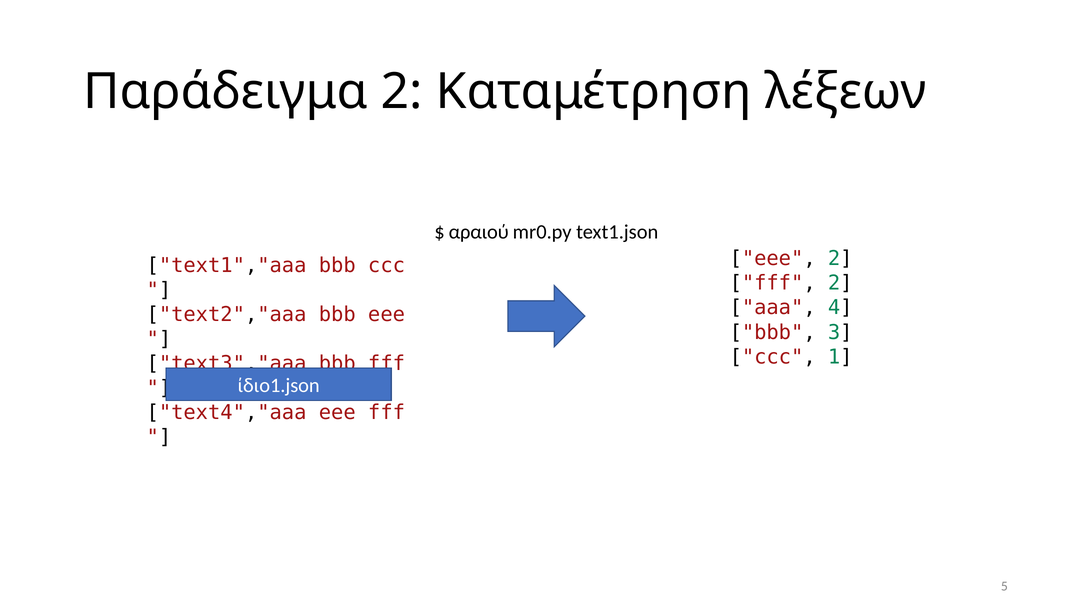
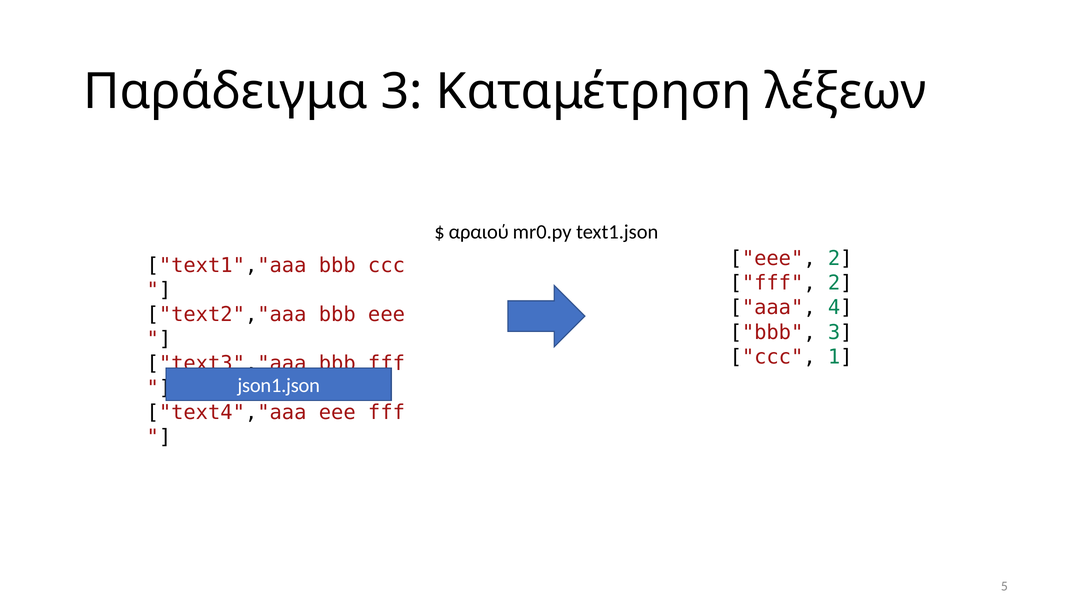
Παράδειγμα 2: 2 -> 3 (402, 92)
ίδιο1.json: ίδιο1.json -> json1.json (279, 386)
